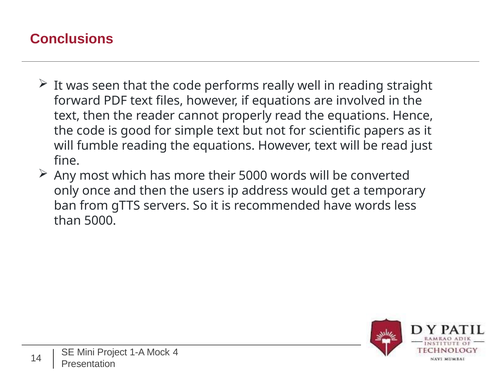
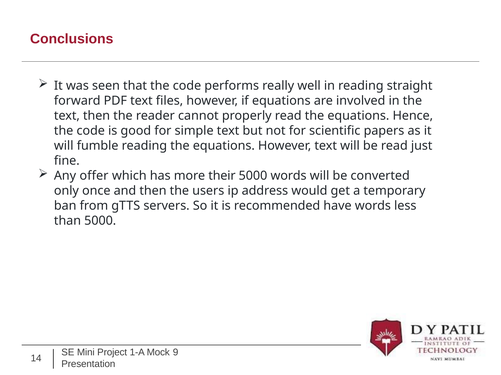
most: most -> offer (94, 176)
4: 4 -> 9 (176, 353)
